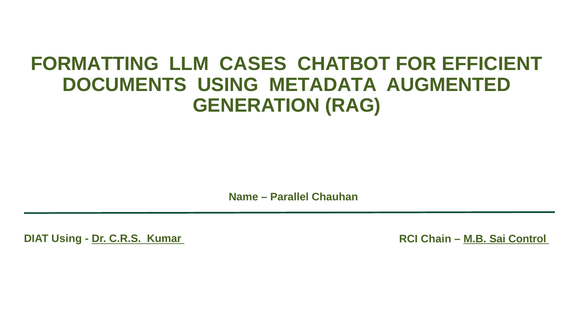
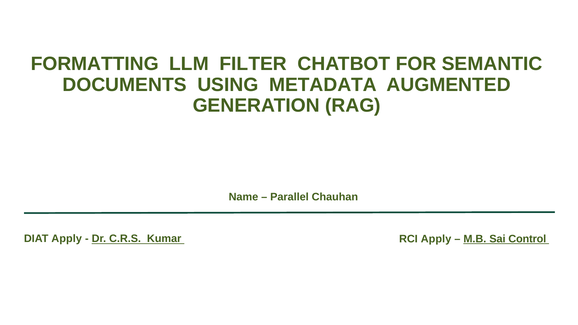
CASES: CASES -> FILTER (253, 64)
EFFICIENT: EFFICIENT -> SEMANTIC (492, 64)
DIAT Using: Using -> Apply (67, 239)
RCI Chain: Chain -> Apply (436, 239)
